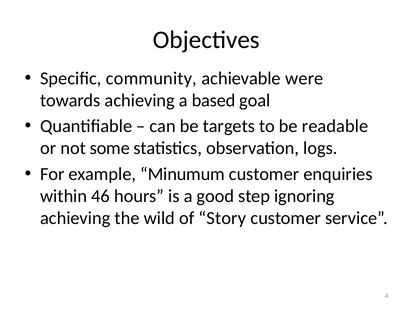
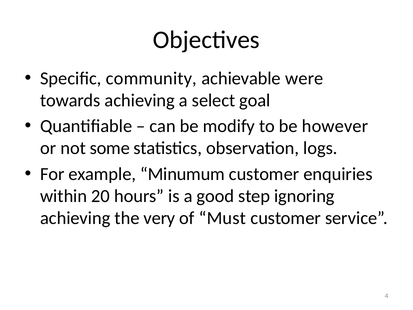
based: based -> select (214, 100)
targets: targets -> modify (229, 126)
readable: readable -> however (335, 126)
46: 46 -> 20 (101, 196)
wild: wild -> very (159, 218)
Story: Story -> Must (222, 218)
